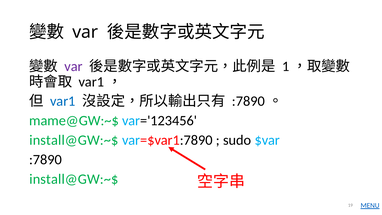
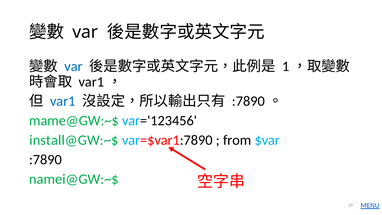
var colour: purple -> blue (73, 66)
sudo: sudo -> from (237, 140)
install@GW:~$: install@GW:~$ -> namei@GW:~$ (74, 179)
